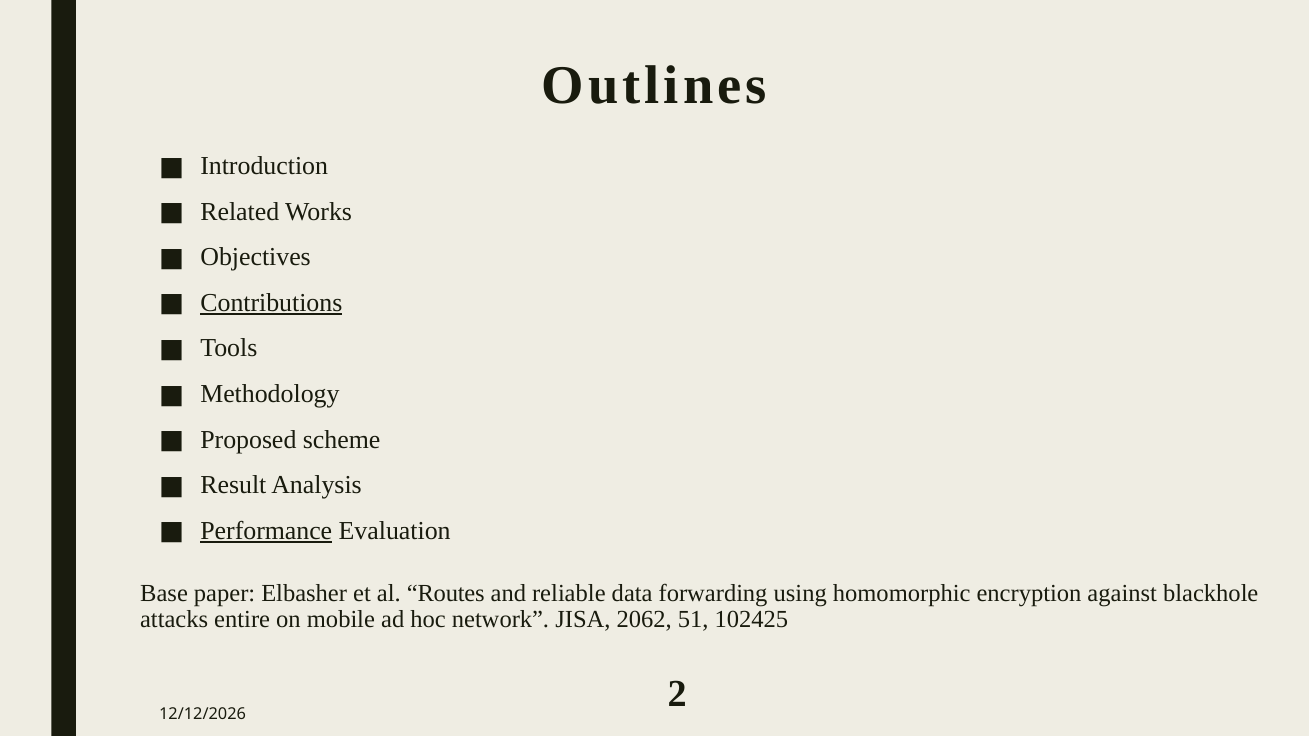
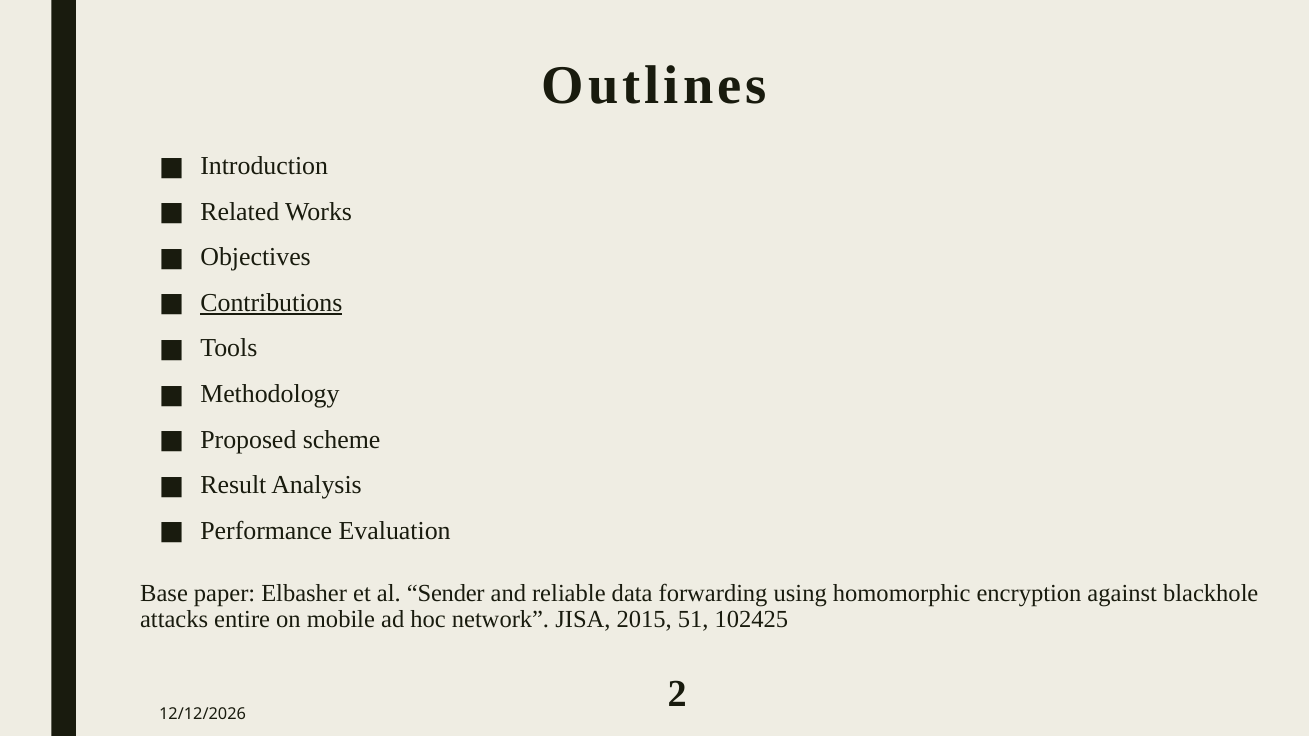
Performance underline: present -> none (266, 531)
Routes: Routes -> Sender (446, 593)
2062: 2062 -> 2015 (644, 619)
